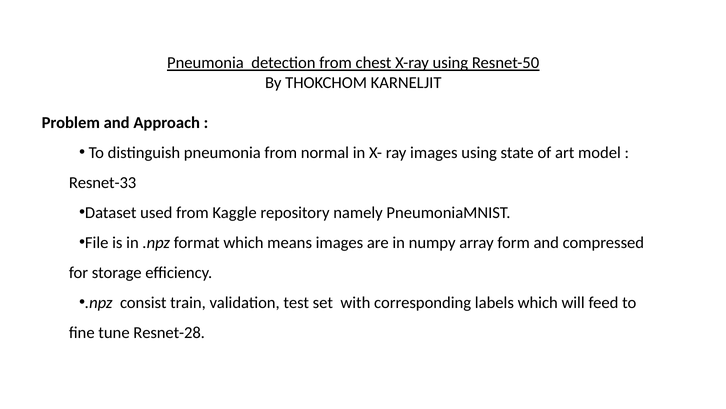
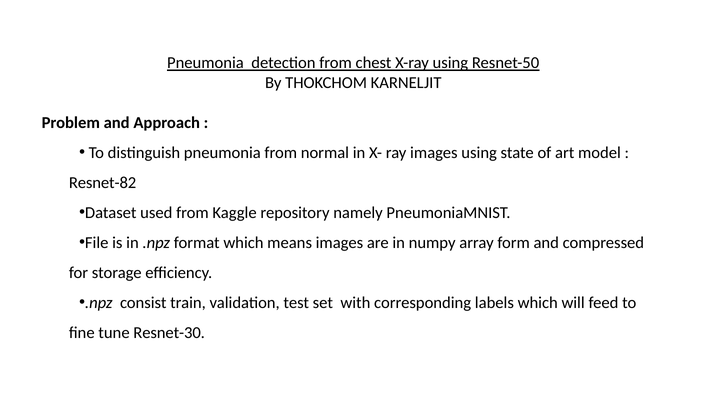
Resnet-33: Resnet-33 -> Resnet-82 (103, 183)
Resnet-28: Resnet-28 -> Resnet-30 (169, 332)
